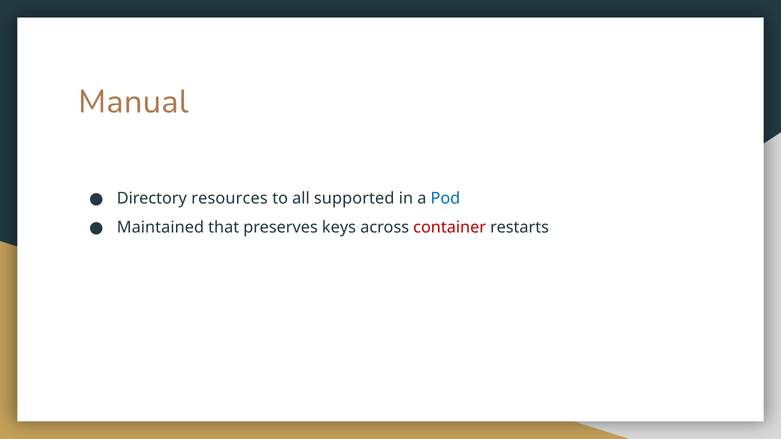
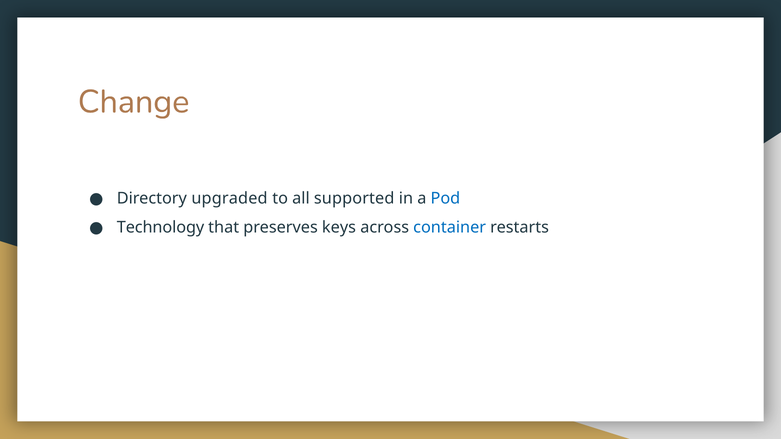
Manual: Manual -> Change (134, 102)
resources: resources -> upgraded (229, 198)
Maintained: Maintained -> Technology (161, 228)
container colour: red -> blue (450, 228)
